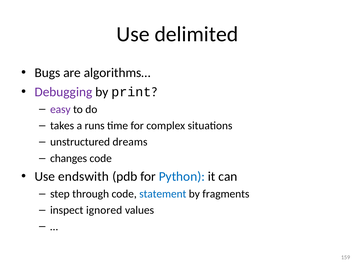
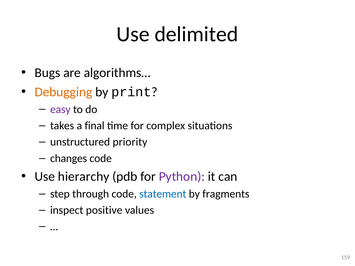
Debugging colour: purple -> orange (63, 92)
runs: runs -> final (95, 126)
dreams: dreams -> priority (130, 142)
endswith: endswith -> hierarchy (84, 177)
Python colour: blue -> purple (182, 177)
ignored: ignored -> positive (104, 210)
